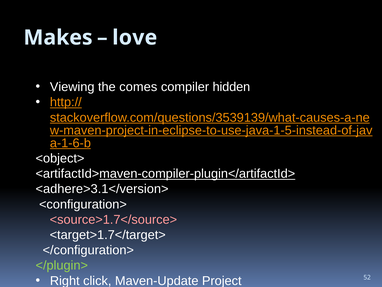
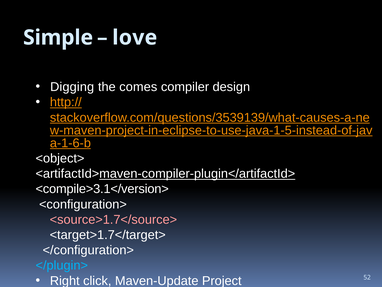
Makes: Makes -> Simple (58, 37)
Viewing: Viewing -> Digging (72, 87)
hidden: hidden -> design (231, 87)
<adhere>3.1</version>: <adhere>3.1</version> -> <compile>3.1</version> (102, 189)
</plugin> colour: light green -> light blue (62, 265)
